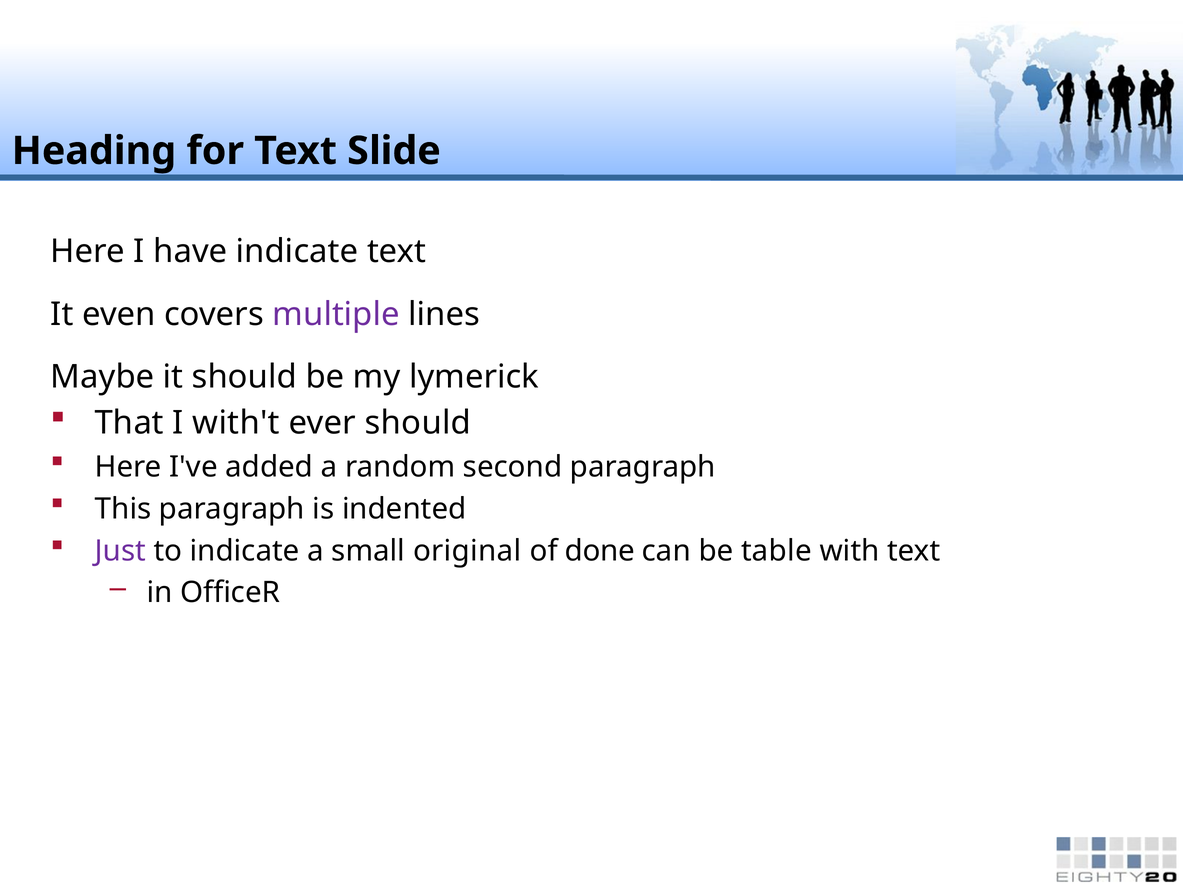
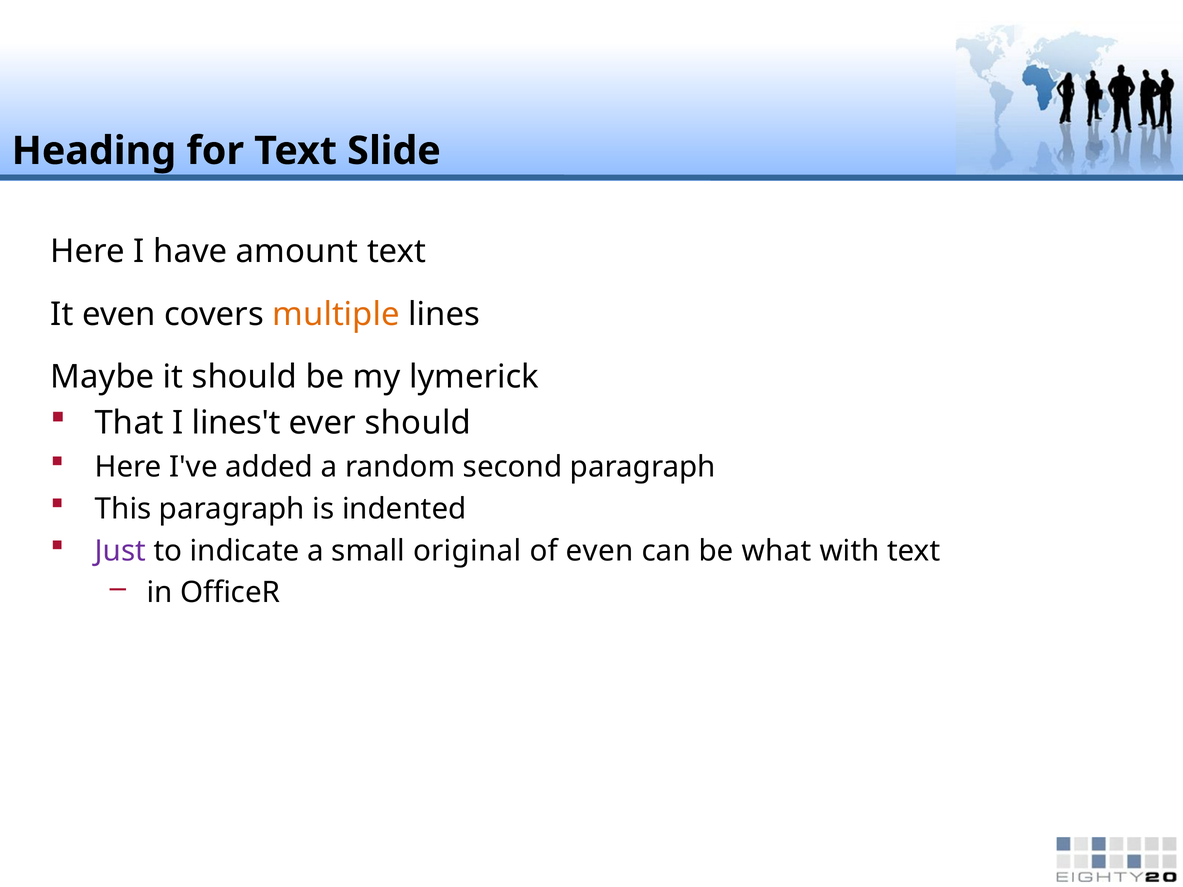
have indicate: indicate -> amount (297, 252)
multiple colour: purple -> orange (336, 314)
with't: with't -> lines't (236, 423)
of done: done -> even (600, 551)
table: table -> what (776, 551)
